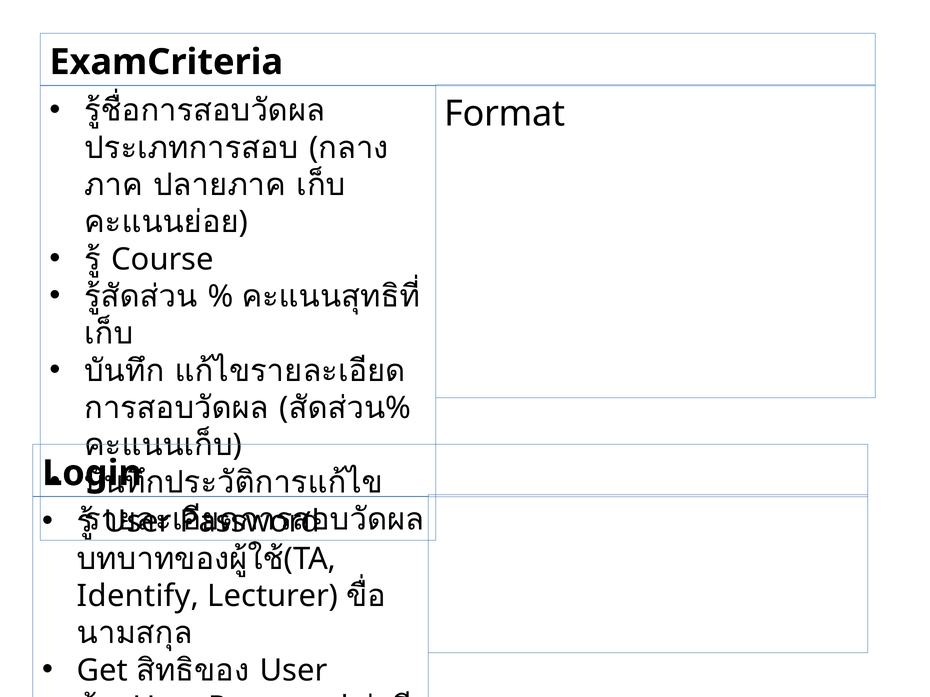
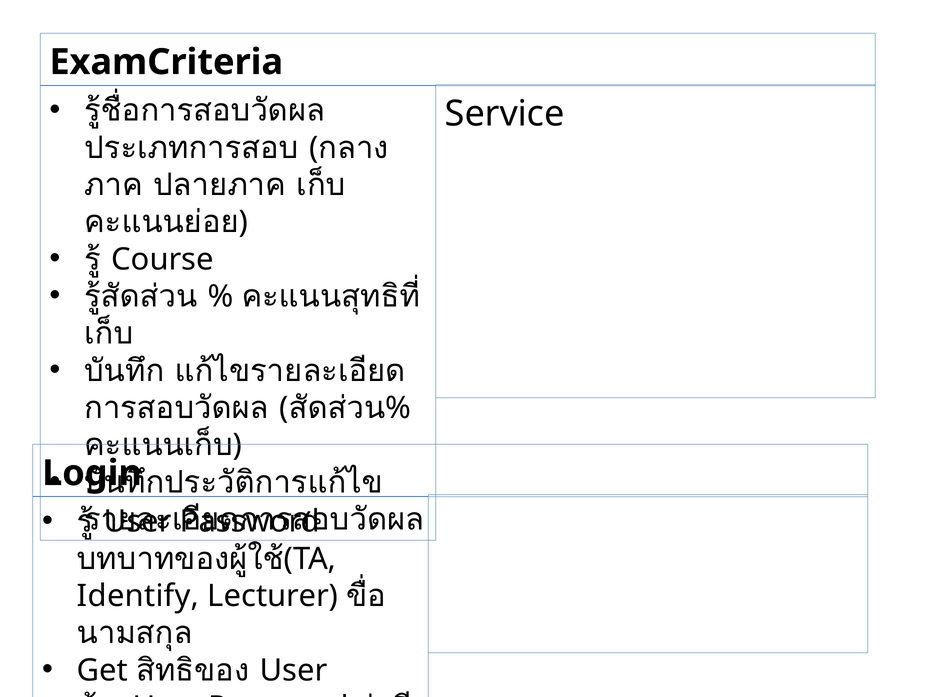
Format: Format -> Service (505, 114)
